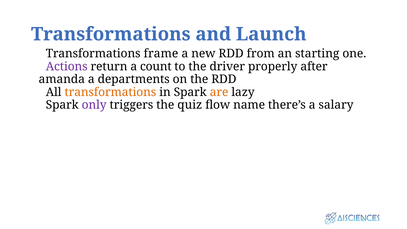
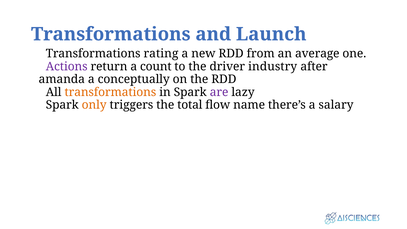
frame: frame -> rating (161, 54)
starting: starting -> average (317, 54)
properly: properly -> industry (273, 66)
departments: departments -> conceptually (134, 79)
are colour: orange -> purple (219, 92)
only colour: purple -> orange (94, 105)
quiz: quiz -> total (190, 105)
